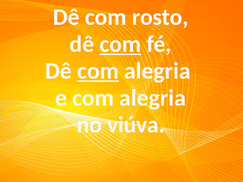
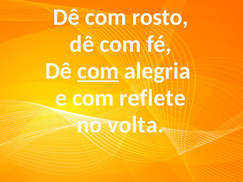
com underline: present -> none (120, 44)
e com alegria: alegria -> reflete (152, 98)
viúva: viúva -> volta (136, 125)
